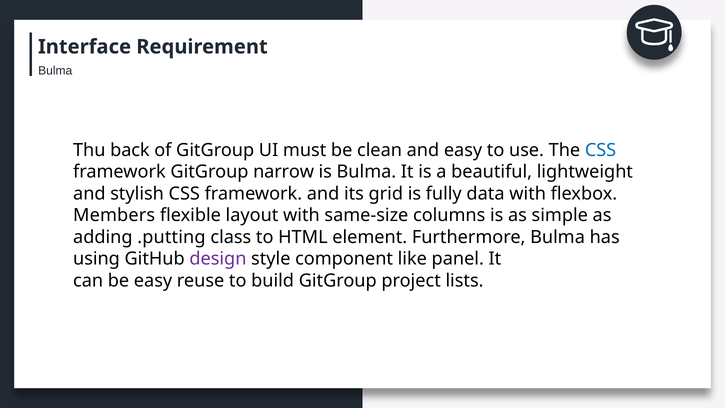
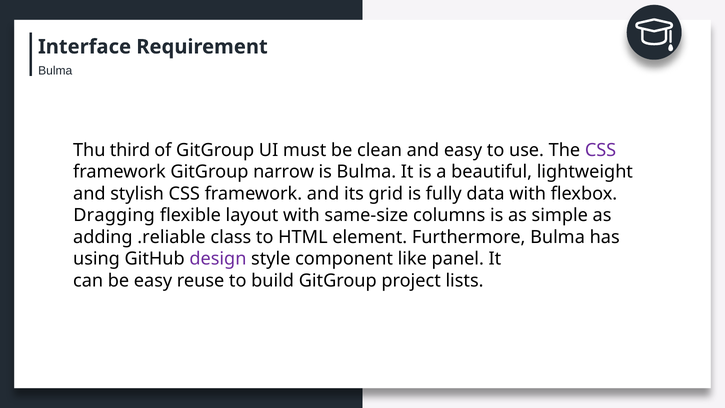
back: back -> third (130, 150)
CSS colour: blue -> purple (601, 150)
Members: Members -> Dragging (114, 215)
.putting: .putting -> .reliable (171, 237)
